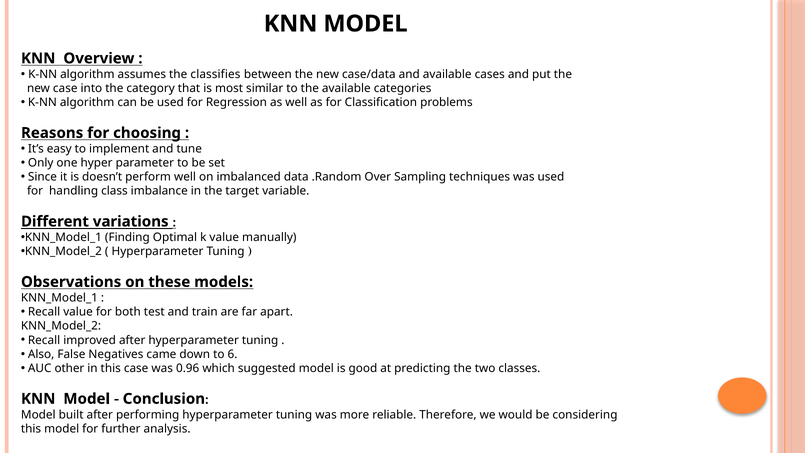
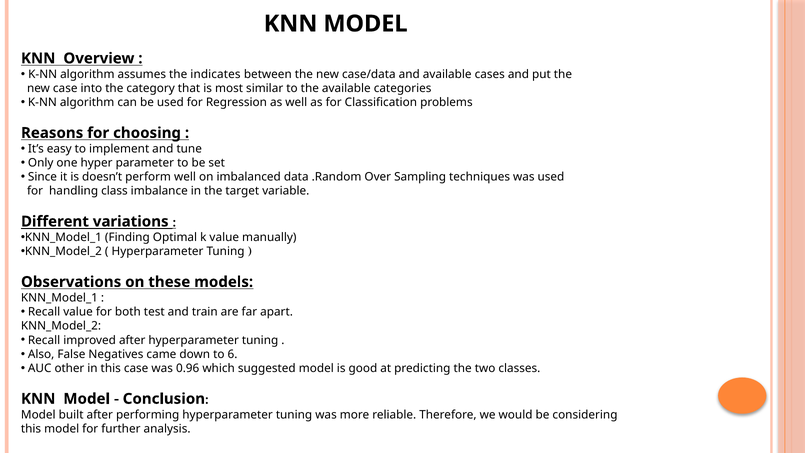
classifies: classifies -> indicates (215, 74)
